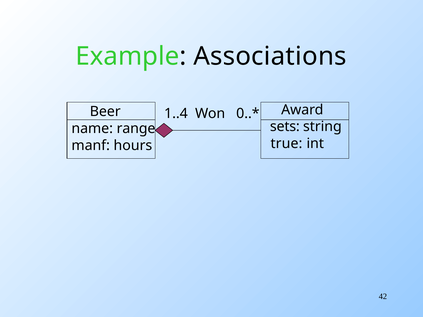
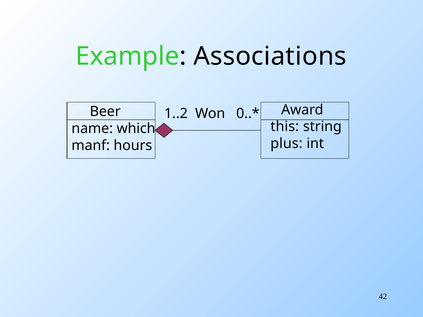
1..4: 1..4 -> 1..2 (176, 114)
sets: sets -> this (285, 127)
range: range -> which (136, 129)
true: true -> plus (286, 144)
